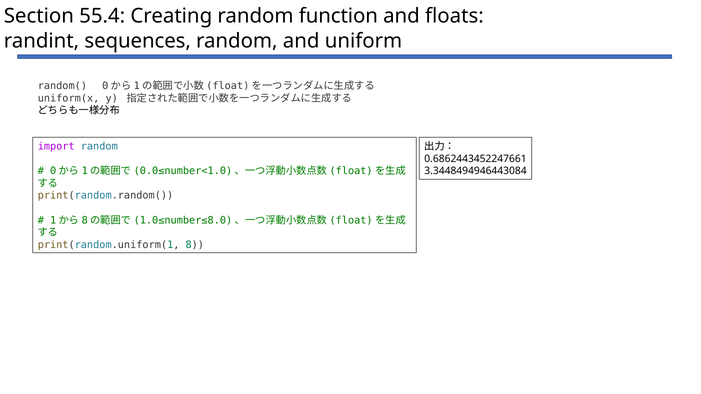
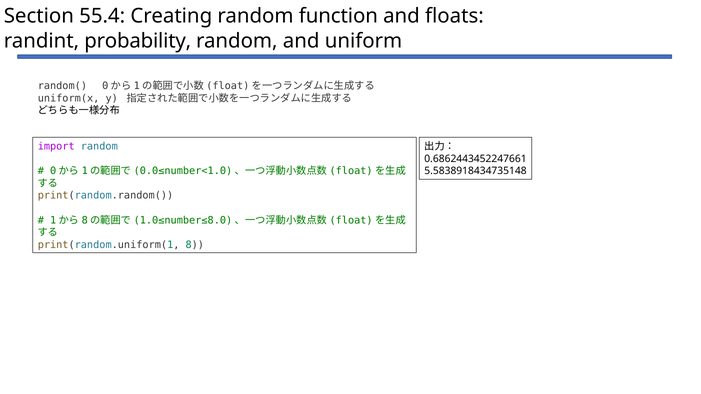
sequences: sequences -> probability (138, 41)
3.3448494946443084: 3.3448494946443084 -> 5.5838918434735148 (475, 171)
